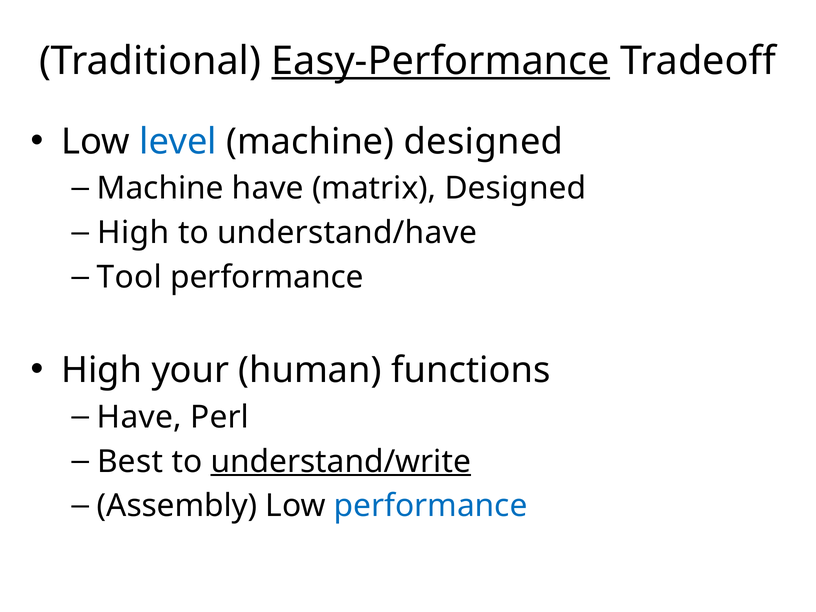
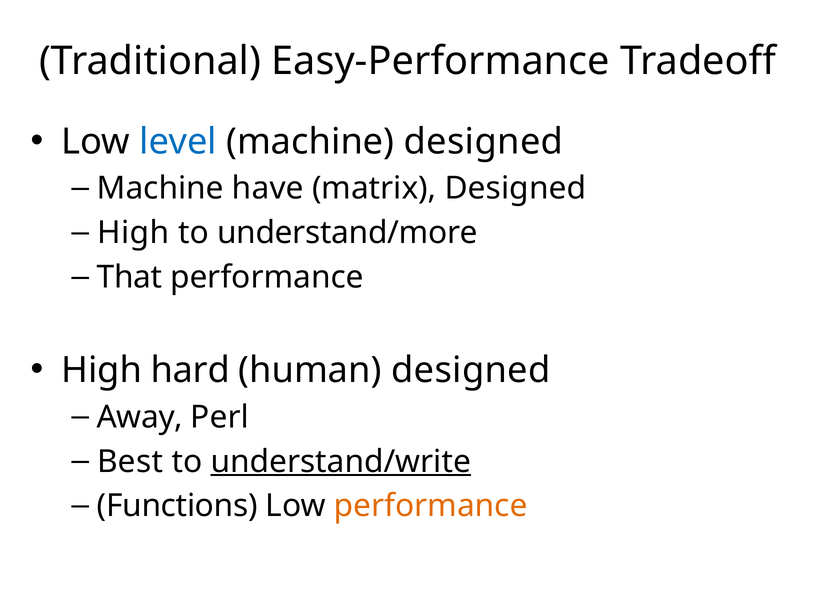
Easy-Performance underline: present -> none (441, 61)
understand/have: understand/have -> understand/more (347, 233)
Tool: Tool -> That (130, 277)
your: your -> hard (190, 370)
human functions: functions -> designed (471, 370)
Have: Have -> Away (140, 417)
Assembly: Assembly -> Functions (177, 506)
performance colour: blue -> orange (431, 506)
